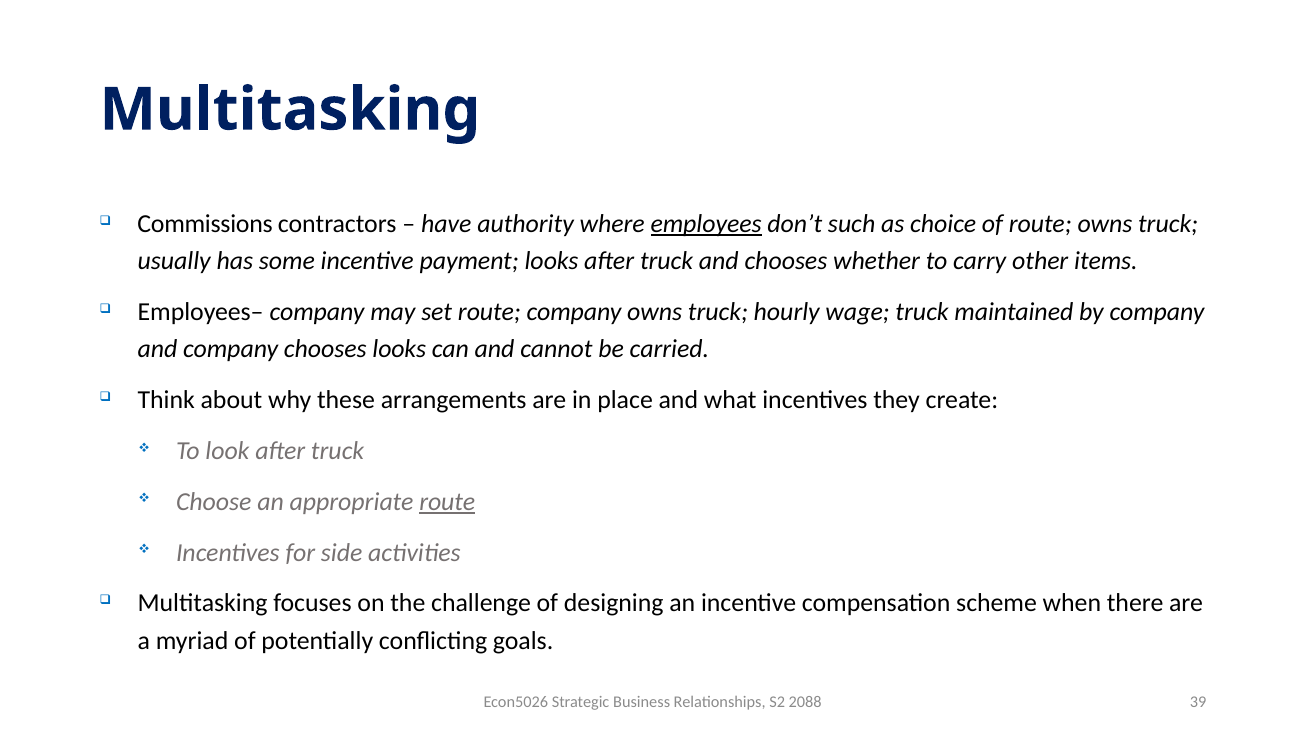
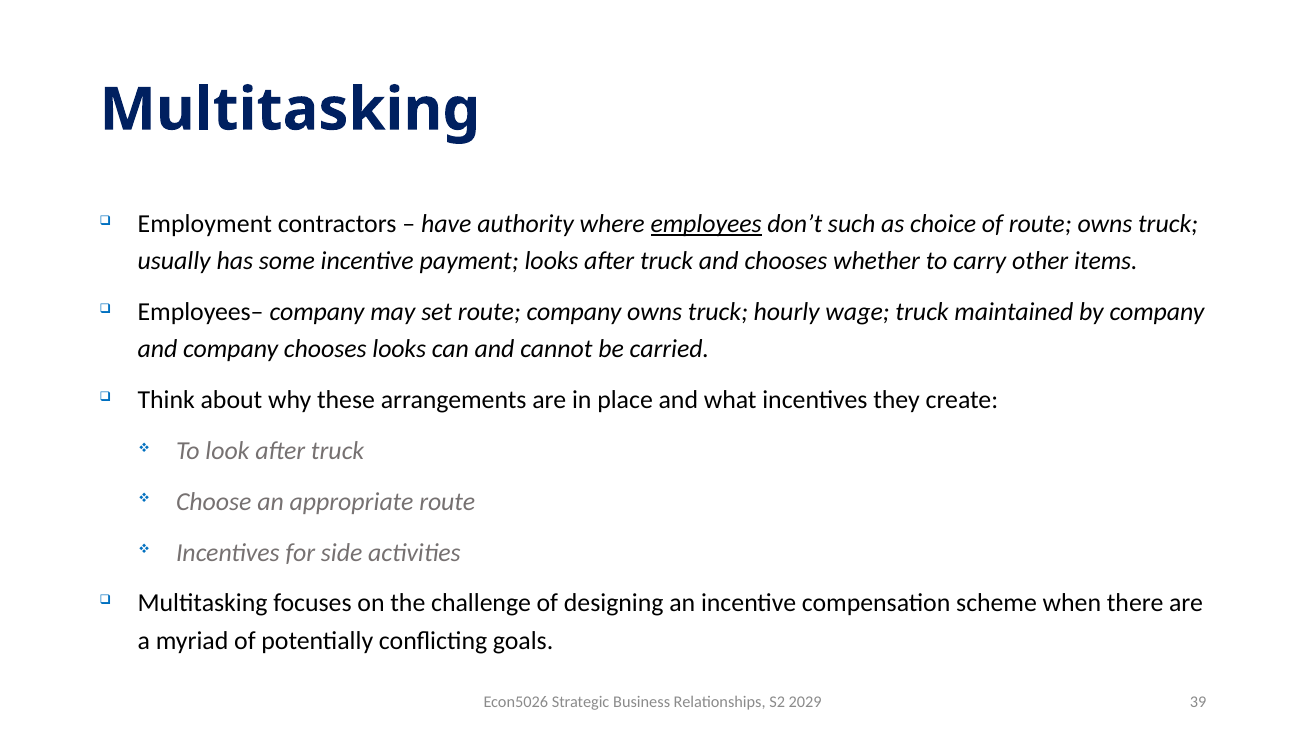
Commissions: Commissions -> Employment (205, 224)
route underline: present -> none (447, 501)
2088: 2088 -> 2029 (805, 701)
